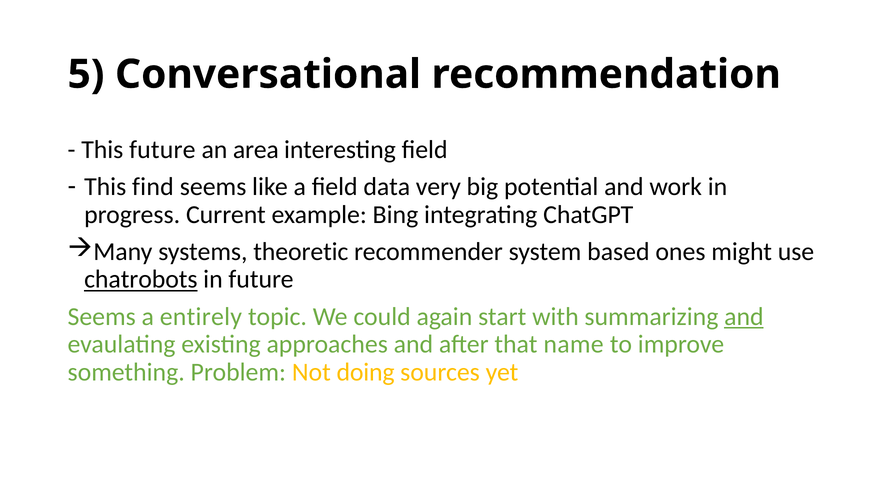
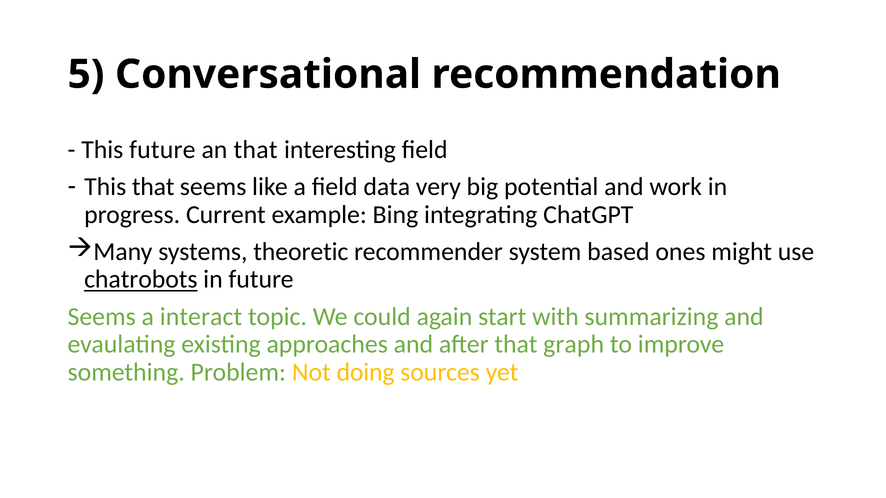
an area: area -> that (256, 150)
This find: find -> that (153, 187)
entirely: entirely -> interact (201, 317)
and underline: present -> none (744, 317)
name: name -> graph (574, 345)
